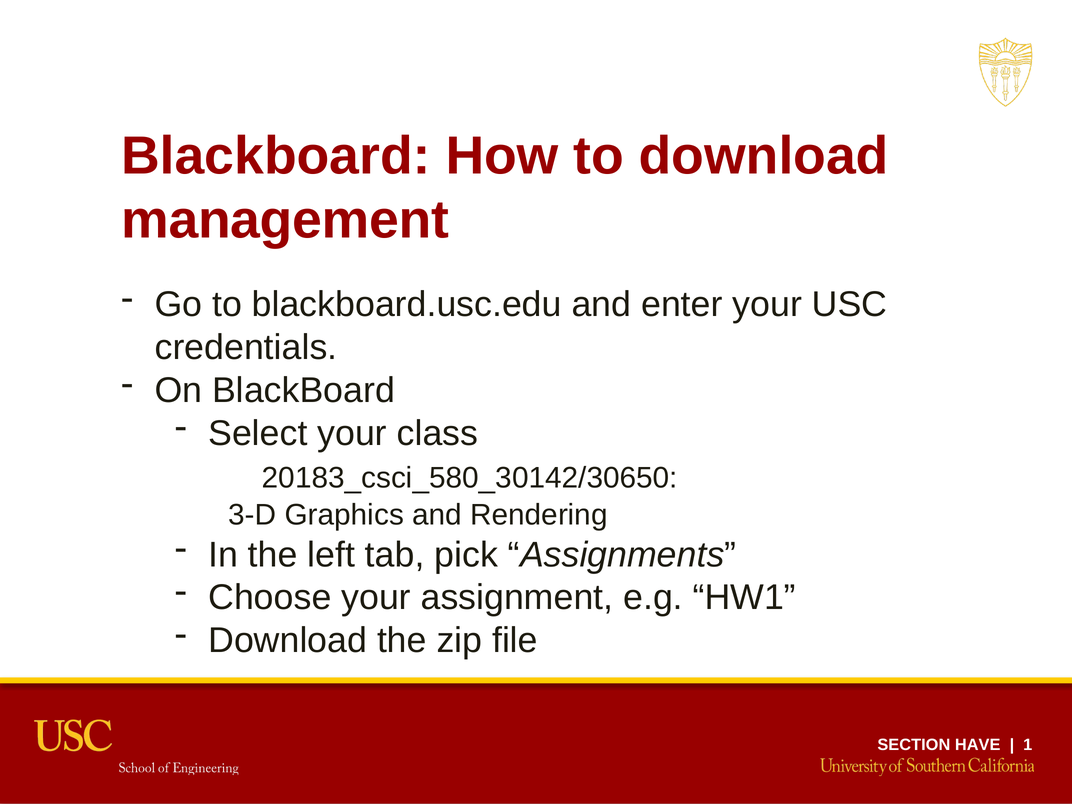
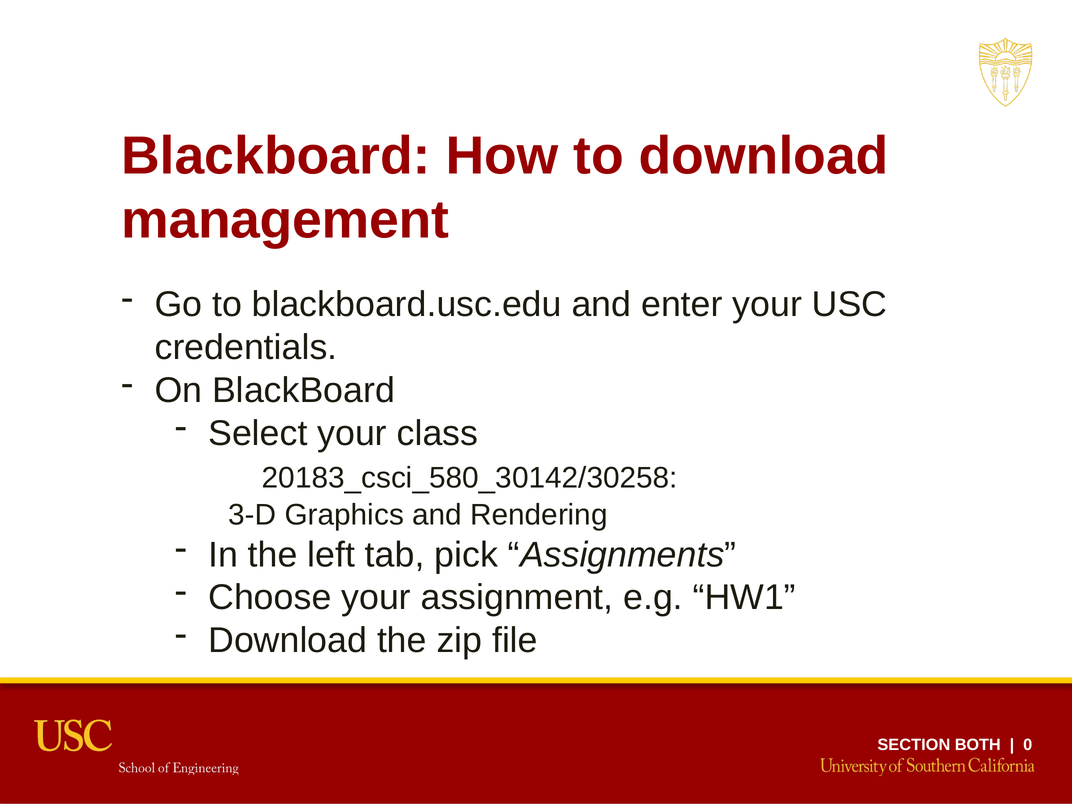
20183_csci_580_30142/30650: 20183_csci_580_30142/30650 -> 20183_csci_580_30142/30258 (470, 478)
HAVE: HAVE -> BOTH (978, 745)
1: 1 -> 0 (1028, 745)
